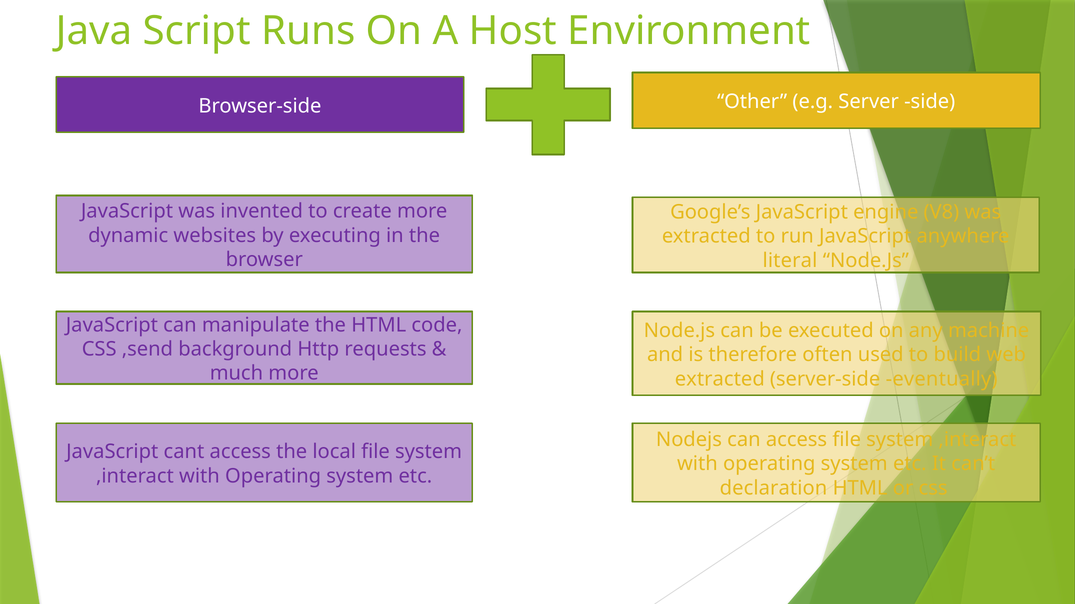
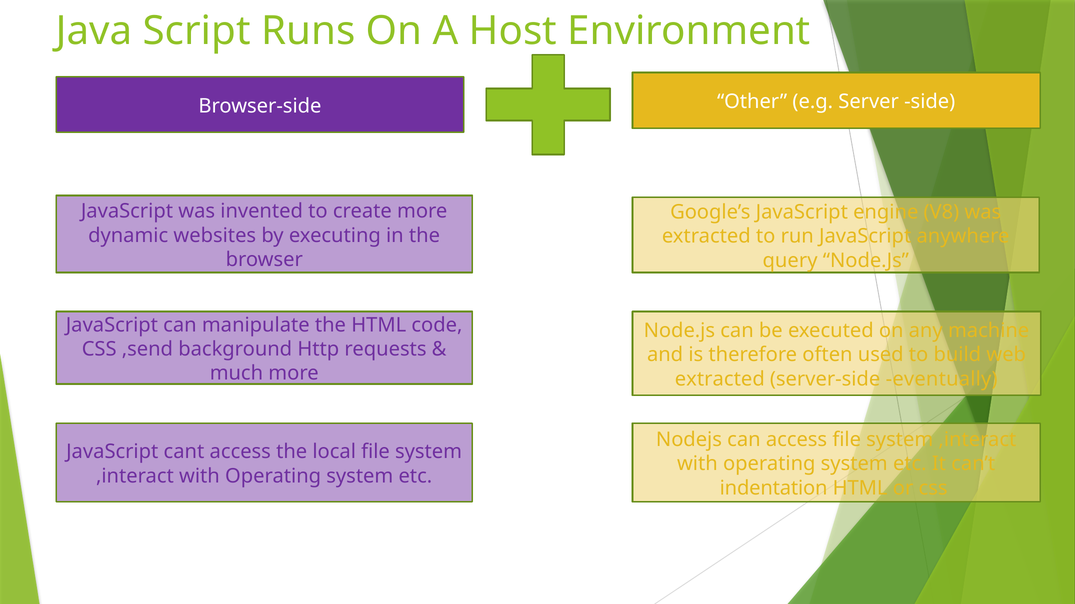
literal: literal -> query (790, 261)
declaration: declaration -> indentation (774, 489)
